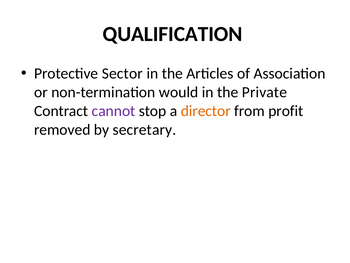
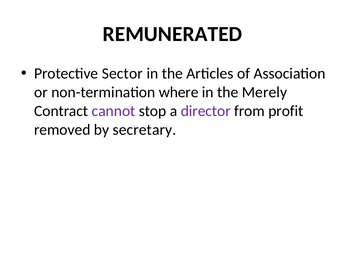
QUALIFICATION: QUALIFICATION -> REMUNERATED (172, 34)
would: would -> where (179, 92)
Private: Private -> Merely (264, 92)
director colour: orange -> purple (206, 111)
